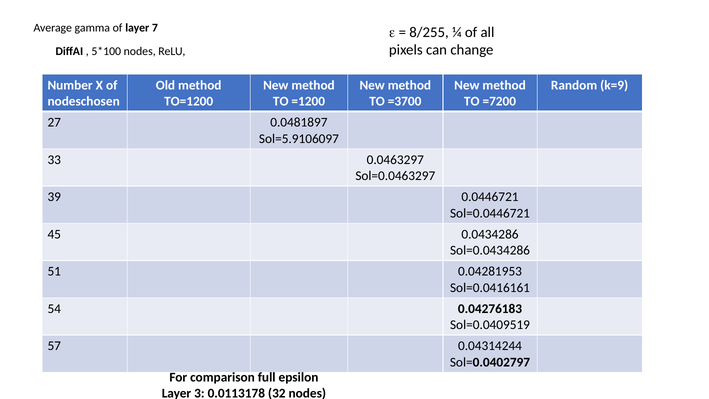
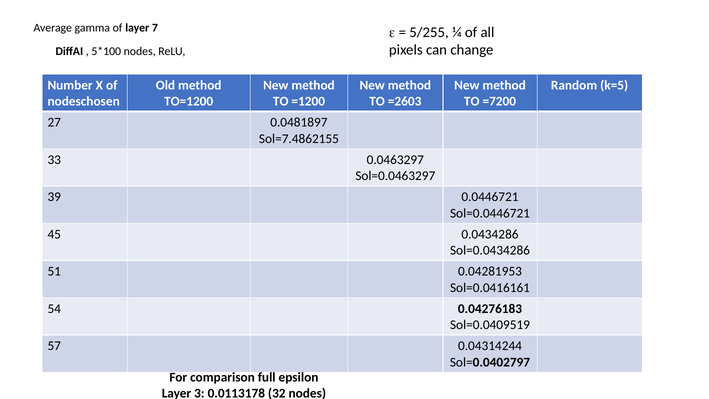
8/255: 8/255 -> 5/255 (429, 32)
k=9: k=9 -> k=5 (614, 85)
=3700: =3700 -> =2603 (405, 101)
Sol=5.9106097: Sol=5.9106097 -> Sol=7.4862155 (299, 139)
